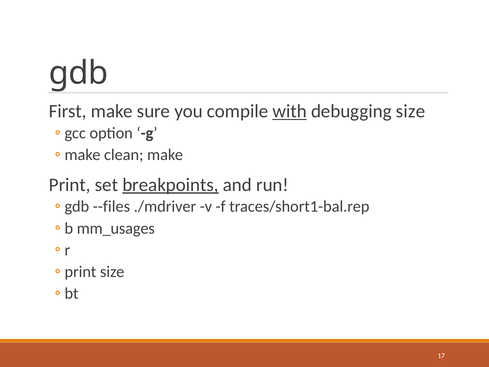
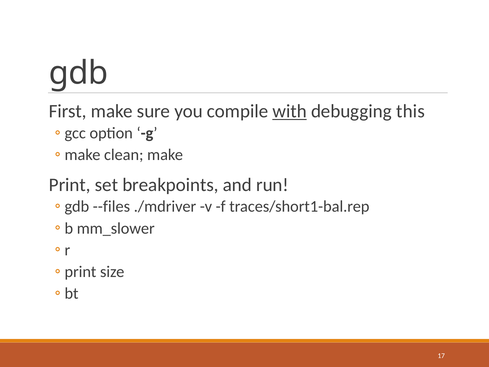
debugging size: size -> this (411, 111)
breakpoints underline: present -> none (170, 185)
mm_usages: mm_usages -> mm_slower (116, 228)
